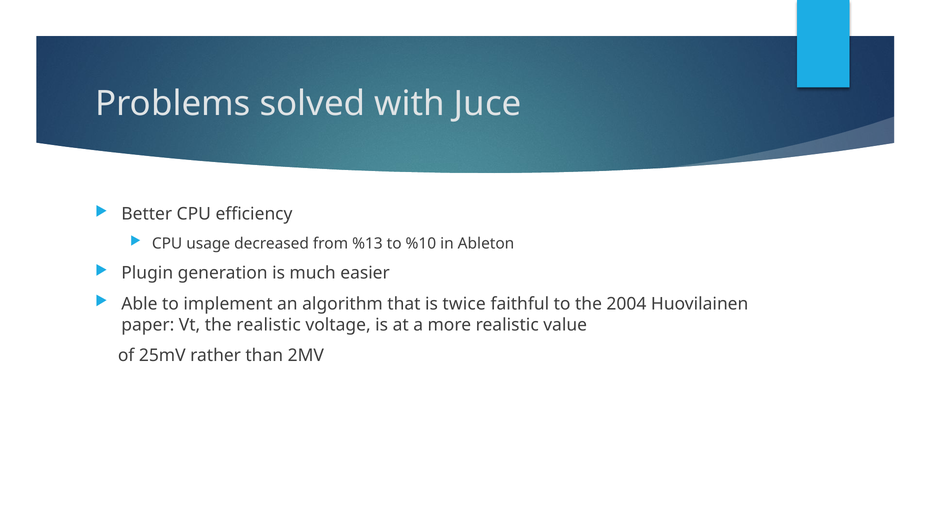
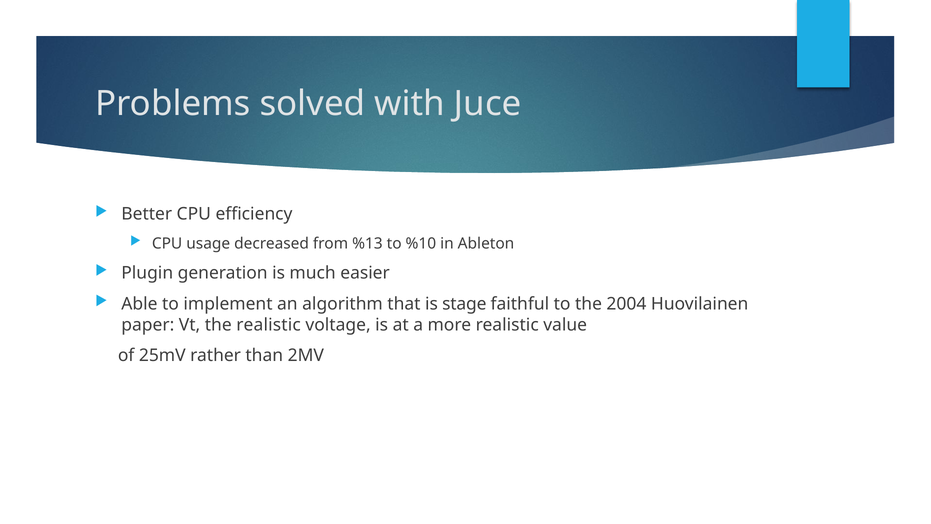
twice: twice -> stage (464, 304)
